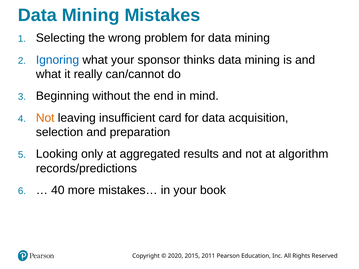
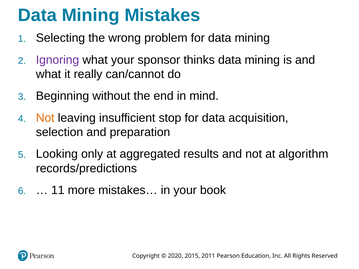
Ignoring colour: blue -> purple (58, 60)
card: card -> stop (170, 118)
40: 40 -> 11 (58, 190)
